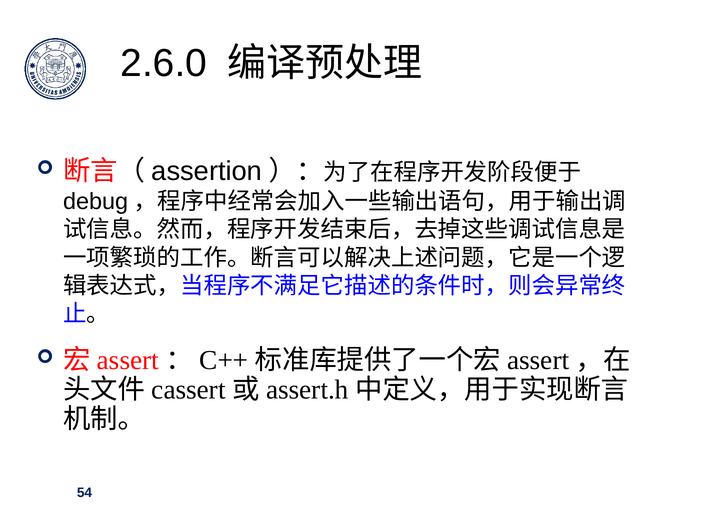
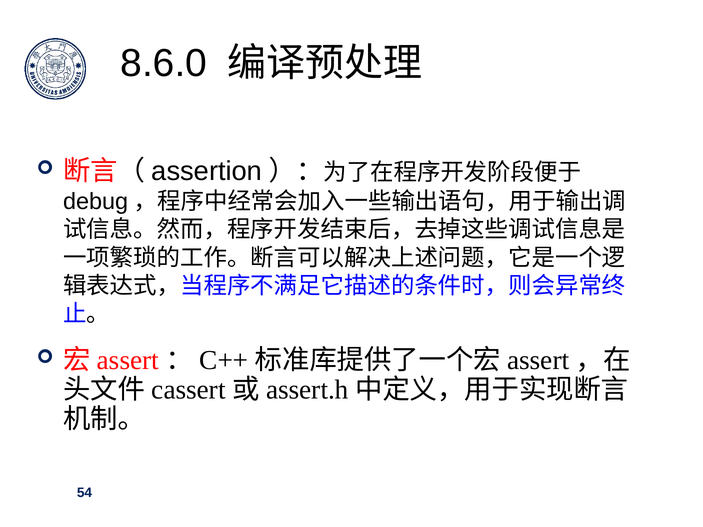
2.6.0: 2.6.0 -> 8.6.0 (164, 64)
